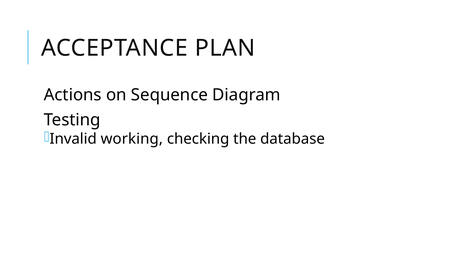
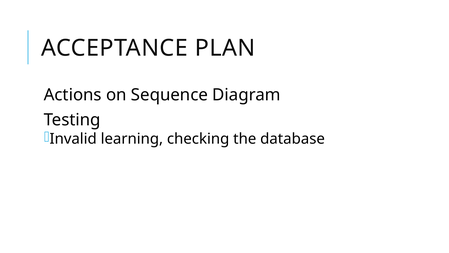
working: working -> learning (132, 139)
